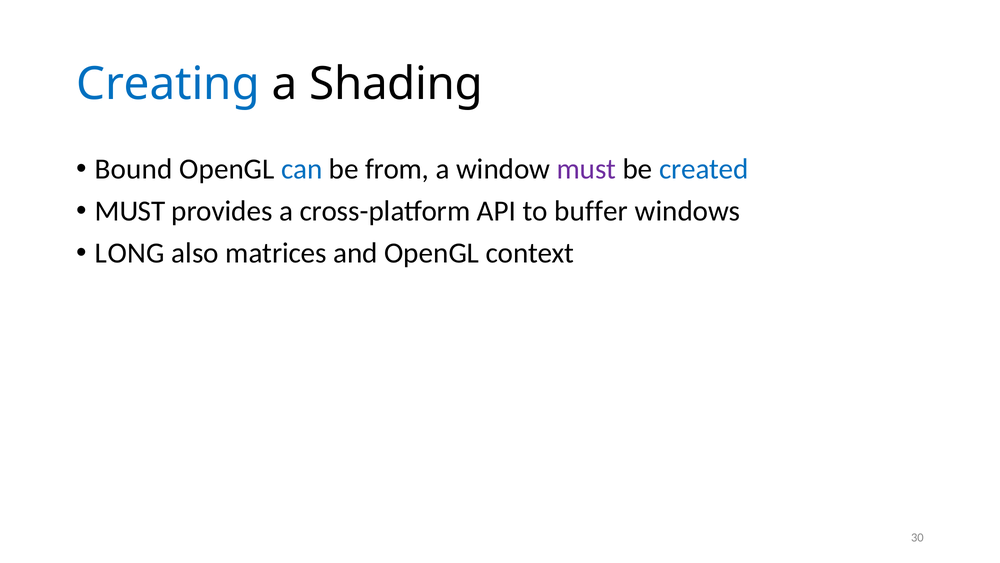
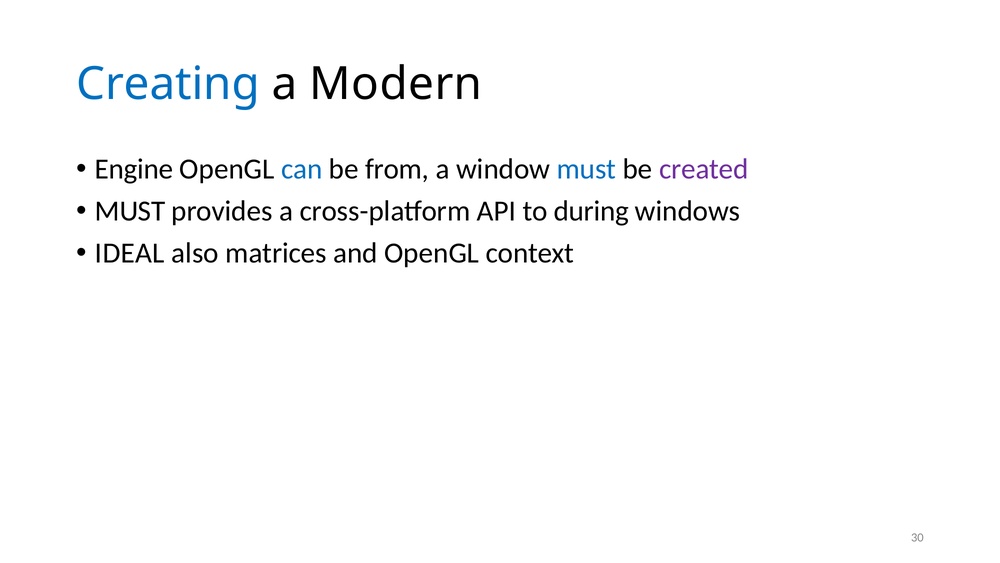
Shading: Shading -> Modern (396, 84)
Bound: Bound -> Engine (134, 169)
must colour: purple -> blue (586, 169)
created colour: blue -> purple (704, 169)
buffer: buffer -> during (591, 211)
LONG: LONG -> IDEAL (130, 253)
